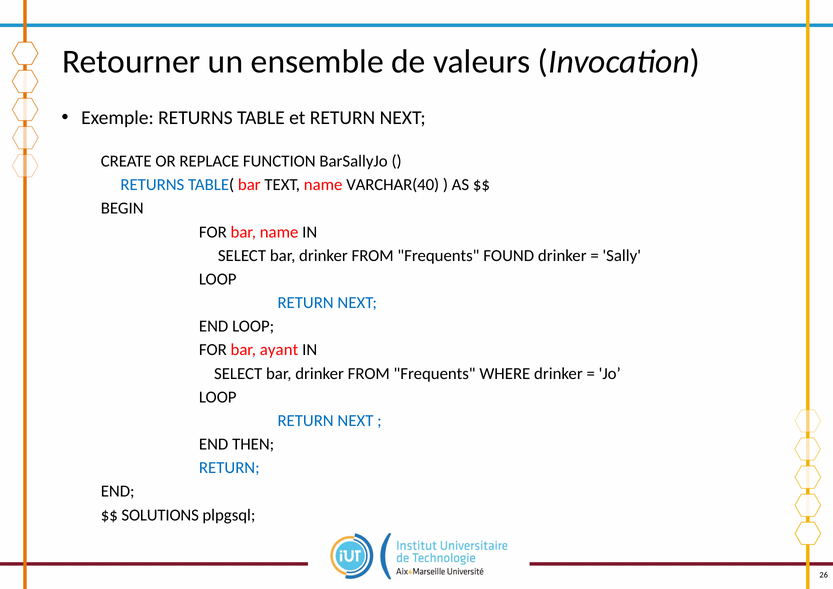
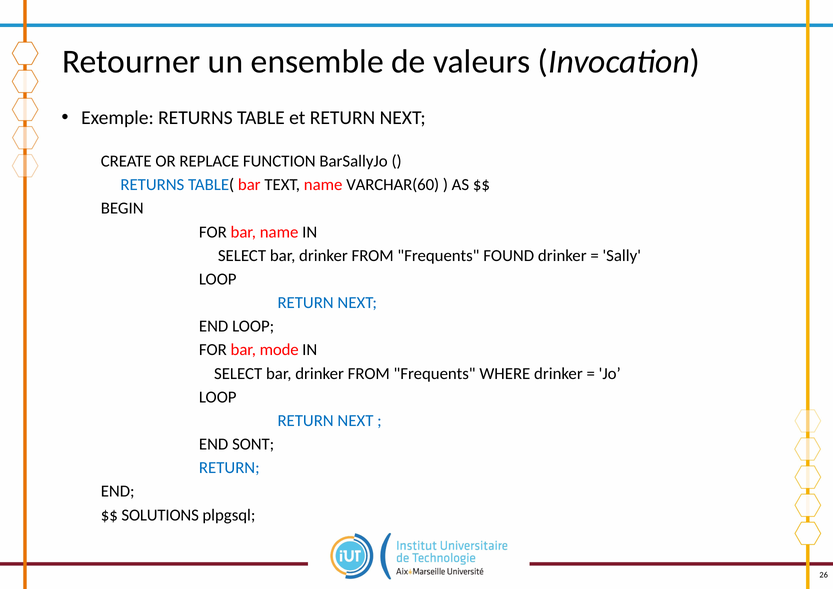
VARCHAR(40: VARCHAR(40 -> VARCHAR(60 (393, 185)
ayant: ayant -> mode (279, 350)
THEN: THEN -> SONT (253, 444)
